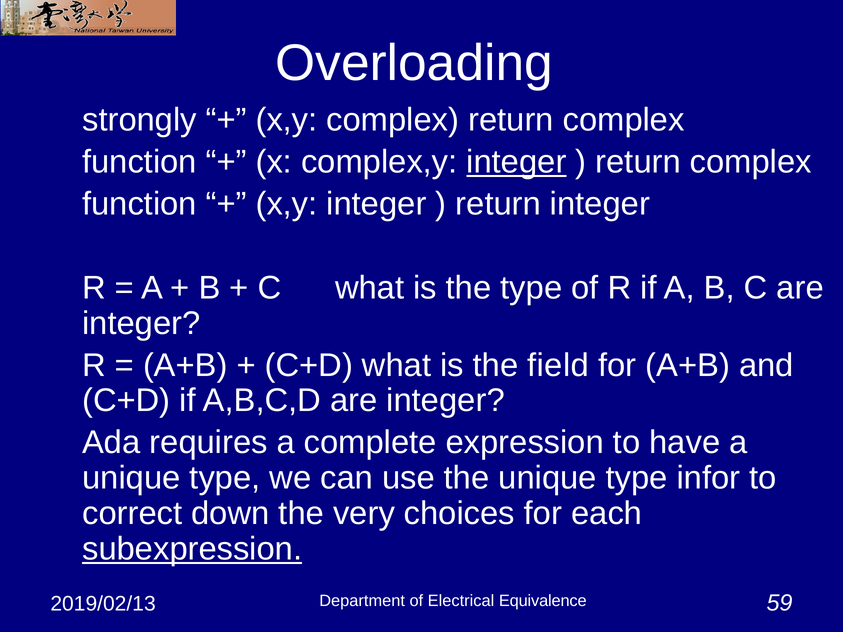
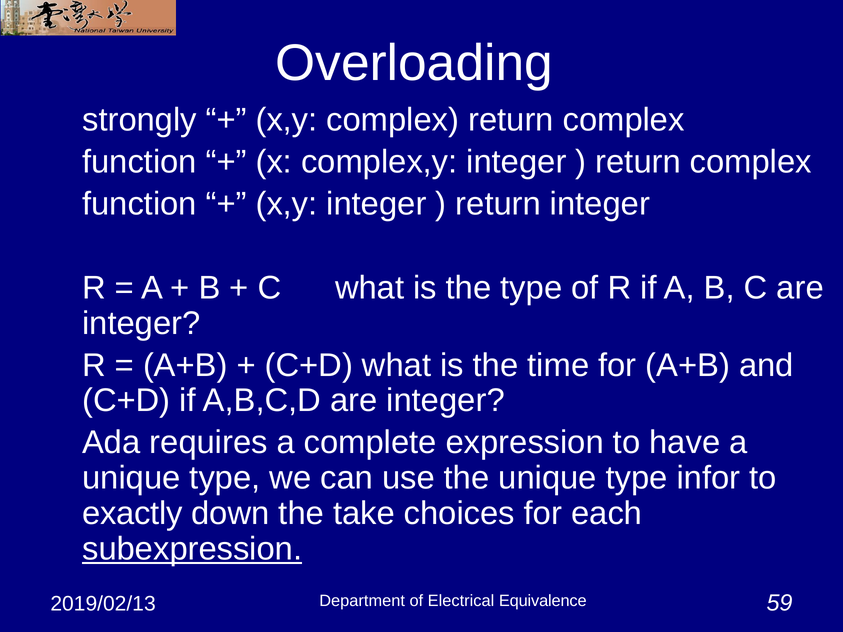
integer underline: present -> none (516, 162)
field: field -> time (558, 365)
correct: correct -> exactly (132, 514)
very: very -> take (364, 514)
